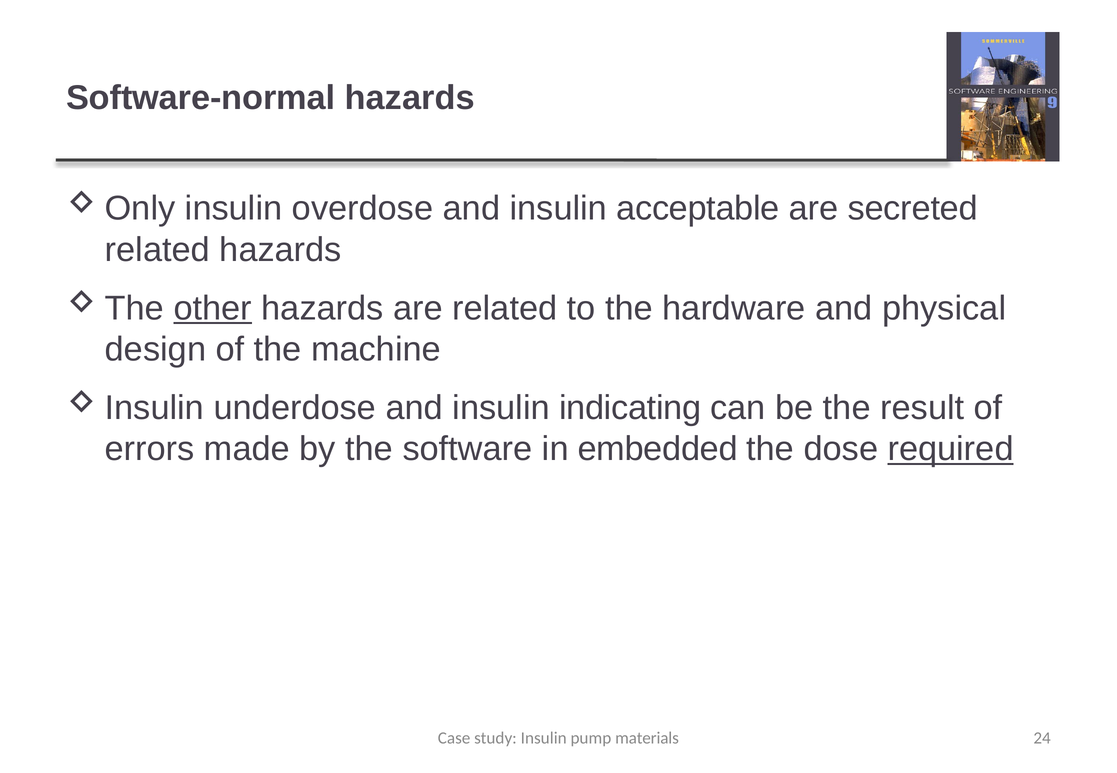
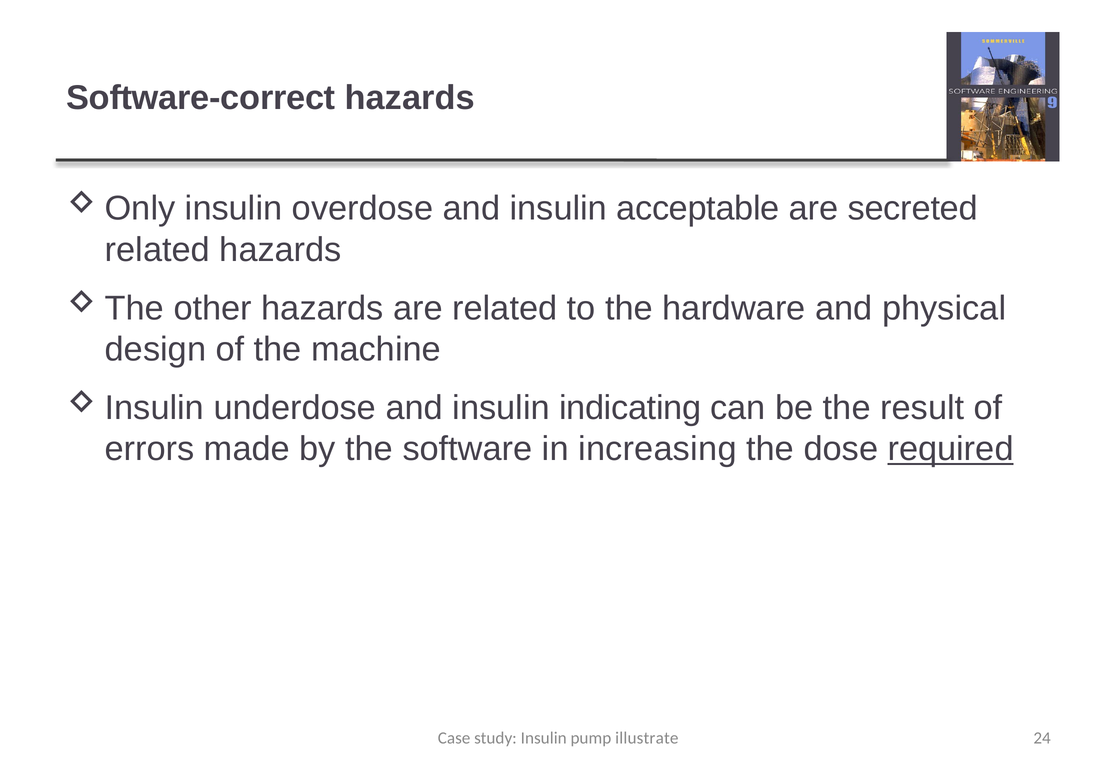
Software-normal: Software-normal -> Software-correct (201, 98)
other underline: present -> none (213, 308)
embedded: embedded -> increasing (657, 449)
materials: materials -> illustrate (647, 738)
